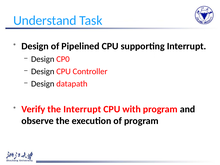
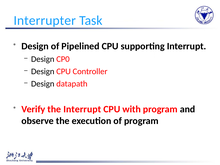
Understand: Understand -> Interrupter (45, 20)
